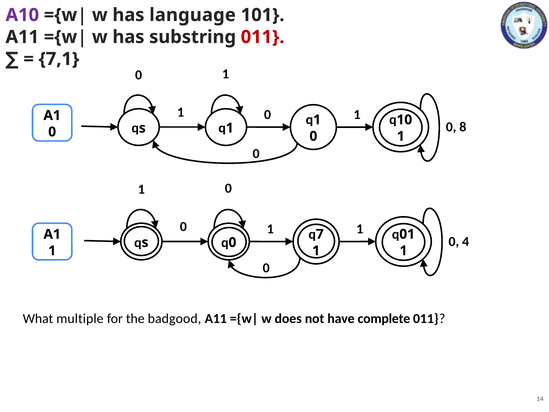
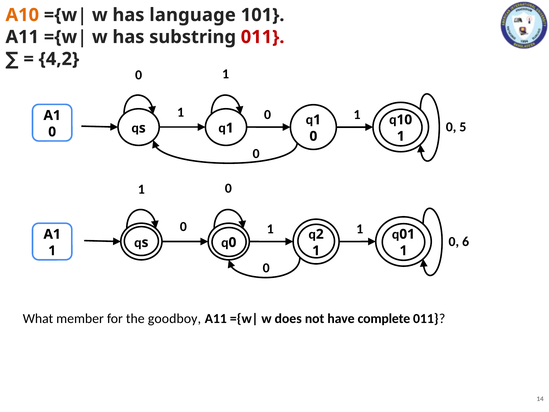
A10 colour: purple -> orange (22, 15)
7,1: 7,1 -> 4,2 (59, 59)
8: 8 -> 5 (463, 127)
7: 7 -> 2 (320, 234)
4: 4 -> 6 (466, 241)
multiple: multiple -> member (80, 318)
badgood: badgood -> goodboy (174, 318)
